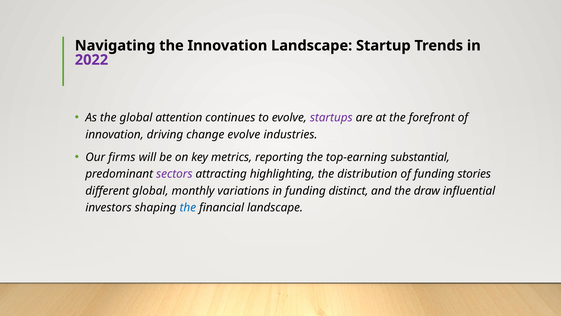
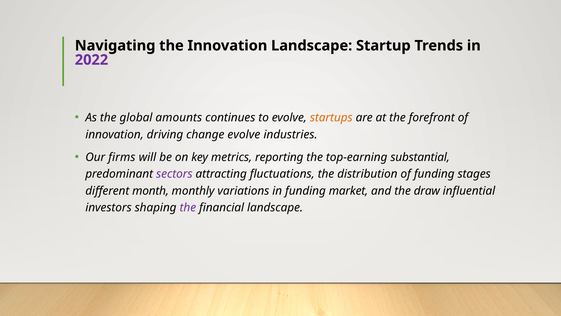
attention: attention -> amounts (179, 117)
startups colour: purple -> orange (331, 117)
highlighting: highlighting -> fluctuations (282, 174)
stories: stories -> stages (474, 174)
different global: global -> month (151, 191)
distinct: distinct -> market (348, 191)
the colour: blue -> purple (188, 207)
